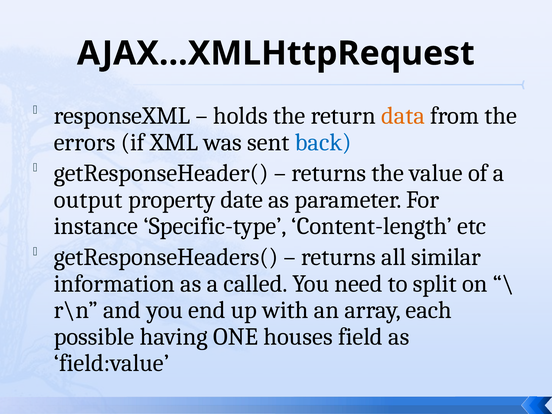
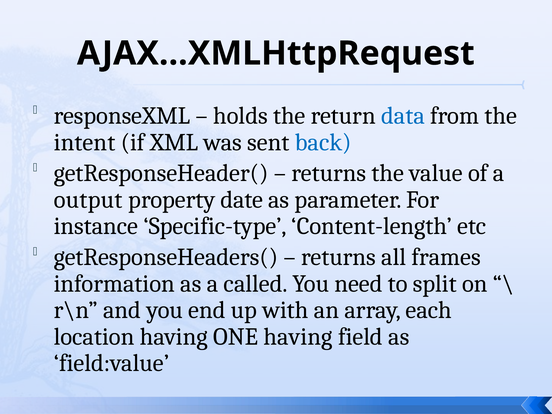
data colour: orange -> blue (403, 116)
errors: errors -> intent (85, 142)
similar: similar -> frames (446, 257)
possible: possible -> location (94, 337)
ONE houses: houses -> having (298, 337)
